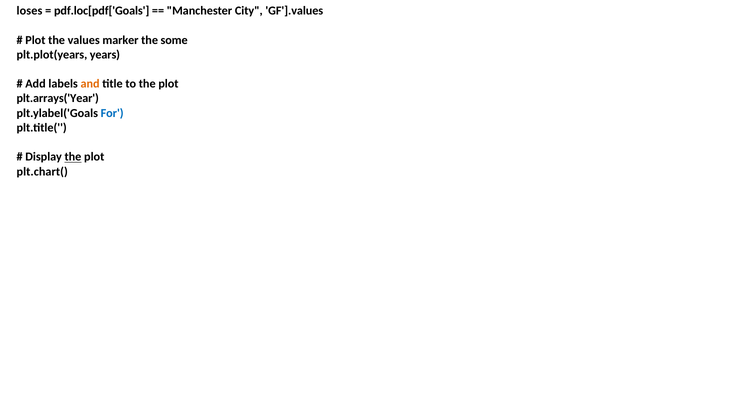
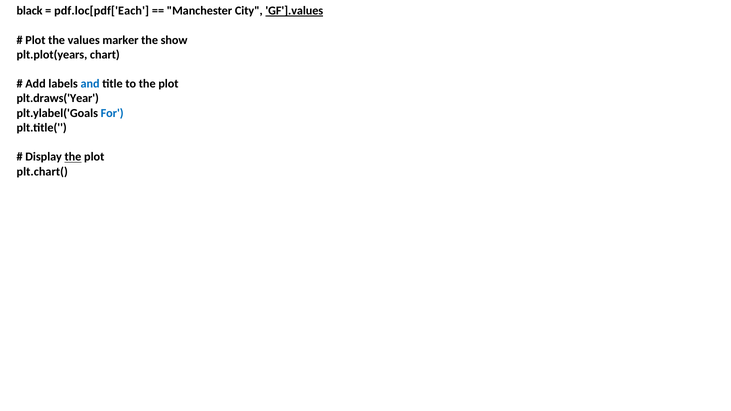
loses: loses -> black (30, 11)
pdf.loc[pdf['Goals: pdf.loc[pdf['Goals -> pdf.loc[pdf['Each (102, 11)
GF'].values underline: none -> present (294, 11)
some: some -> show (174, 40)
years: years -> chart (105, 55)
and colour: orange -> blue (90, 84)
plt.arrays('Year: plt.arrays('Year -> plt.draws('Year (58, 99)
